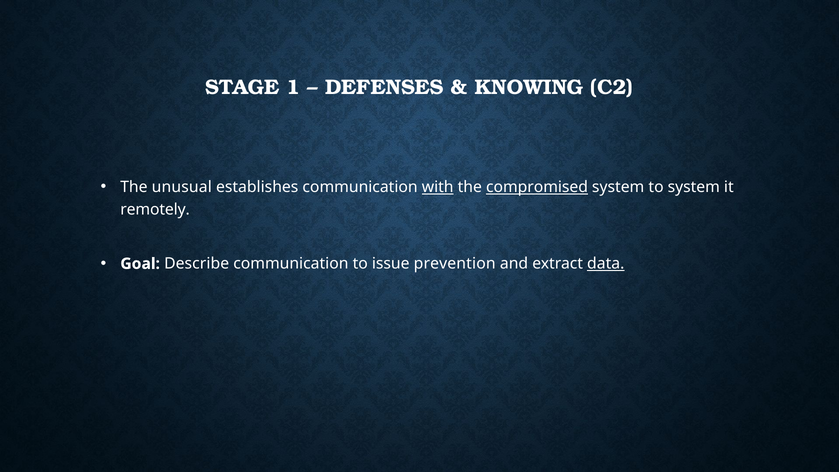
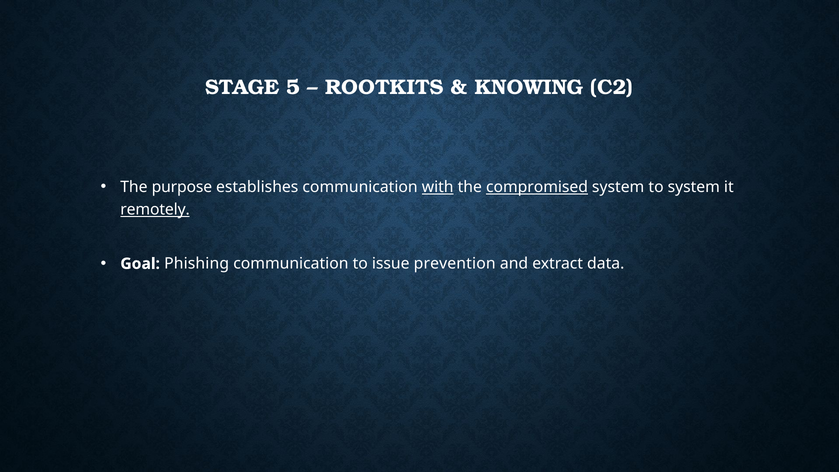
1: 1 -> 5 (293, 87)
DEFENSES: DEFENSES -> ROOTKITS (384, 87)
unusual: unusual -> purpose (182, 187)
remotely underline: none -> present (155, 210)
Describe: Describe -> Phishing (197, 264)
data underline: present -> none (606, 264)
